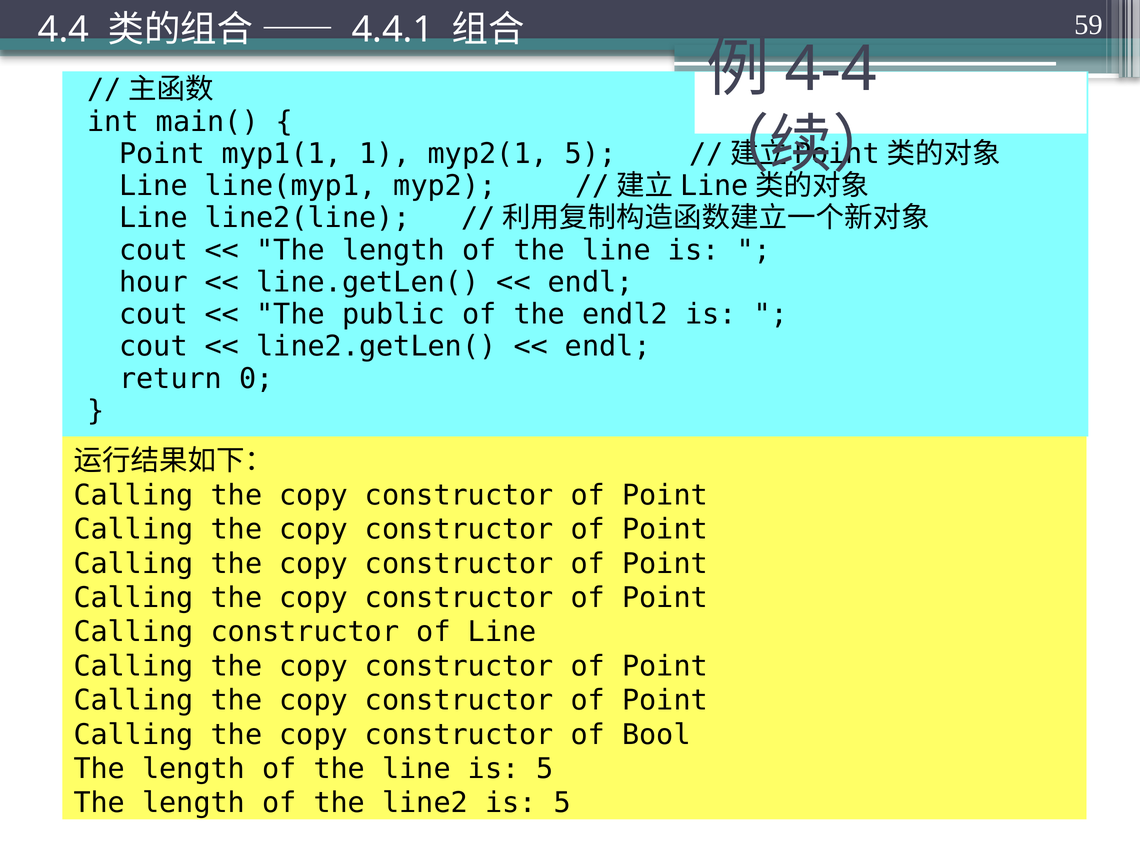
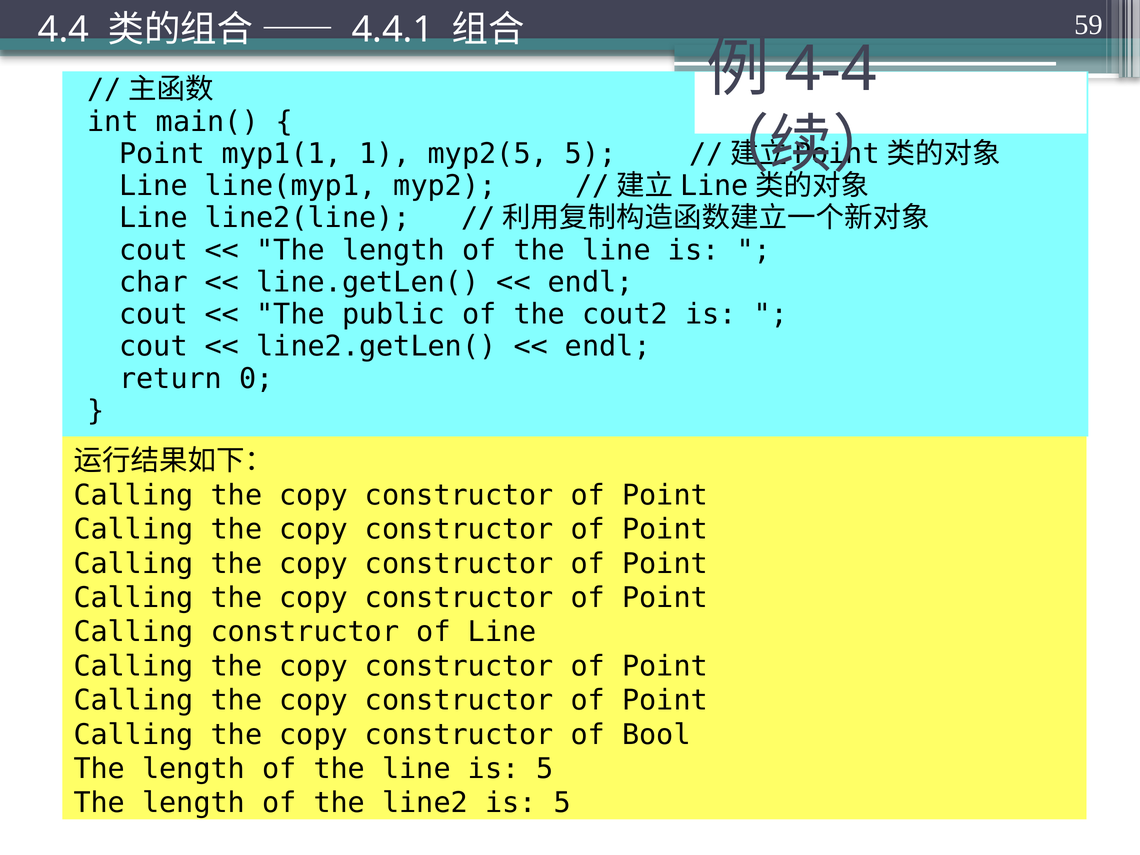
myp2(1: myp2(1 -> myp2(5 (488, 154)
hour: hour -> char (154, 282)
endl2: endl2 -> cout2 (625, 314)
